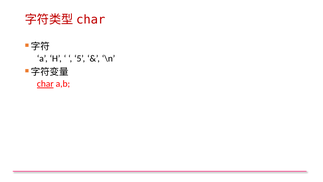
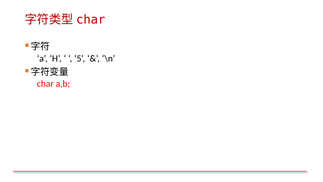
char underline: present -> none (45, 84)
